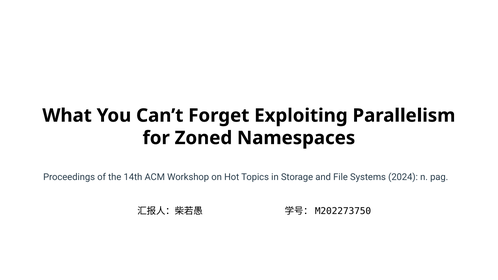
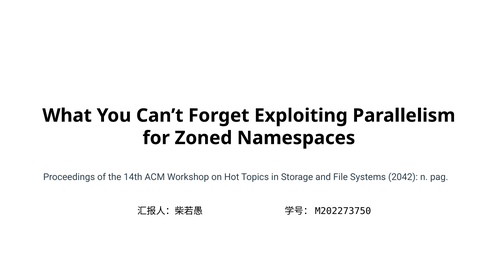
2024: 2024 -> 2042 (403, 177)
